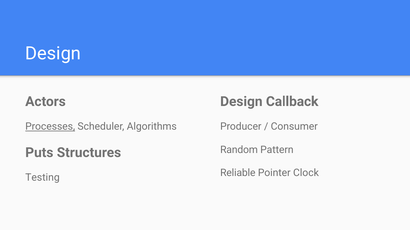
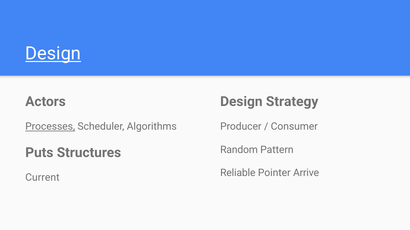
Design underline: none -> present (53, 54)
Callback: Callback -> Strategy (292, 102)
Clock: Clock -> Arrive (306, 173)
Testing: Testing -> Current (42, 178)
